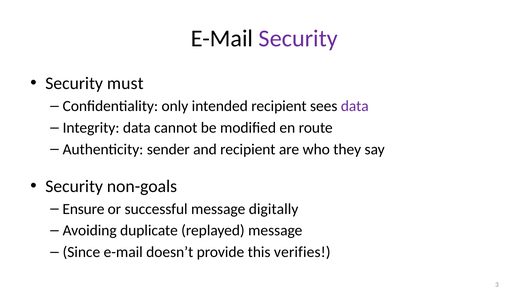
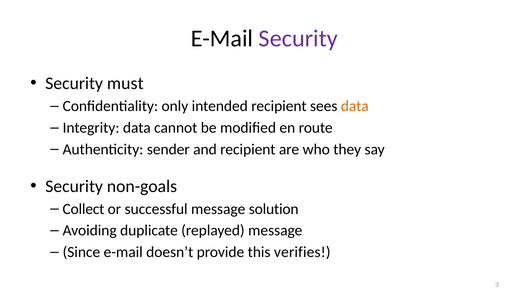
data colour: purple -> orange (355, 106)
Ensure: Ensure -> Collect (83, 209)
digitally: digitally -> solution (274, 209)
